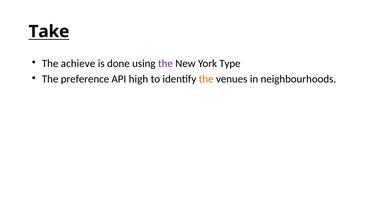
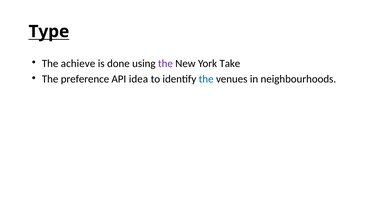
Take: Take -> Type (49, 32)
Type: Type -> Take (230, 63)
high: high -> idea (138, 79)
the colour: orange -> blue (206, 79)
